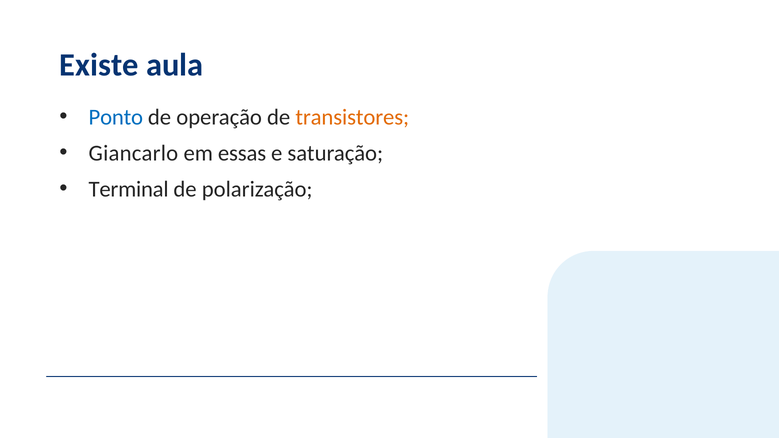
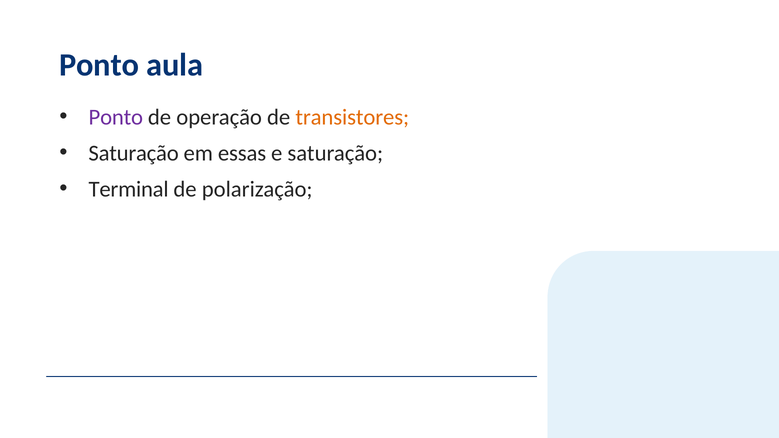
Existe: Existe -> Ponto (99, 65)
Ponto colour: blue -> purple (116, 117)
Giancarlo: Giancarlo -> Saturação (134, 153)
